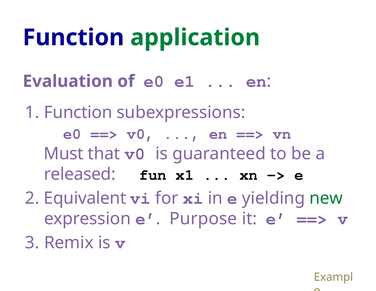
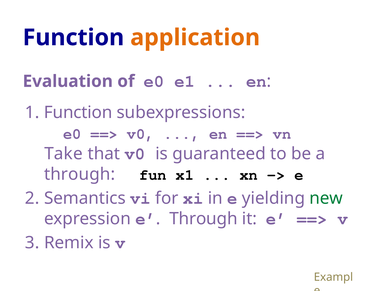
application colour: green -> orange (195, 37)
Must: Must -> Take (63, 153)
released: released -> through (80, 174)
Equivalent: Equivalent -> Semantics (85, 198)
Purpose: Purpose -> Through (203, 218)
